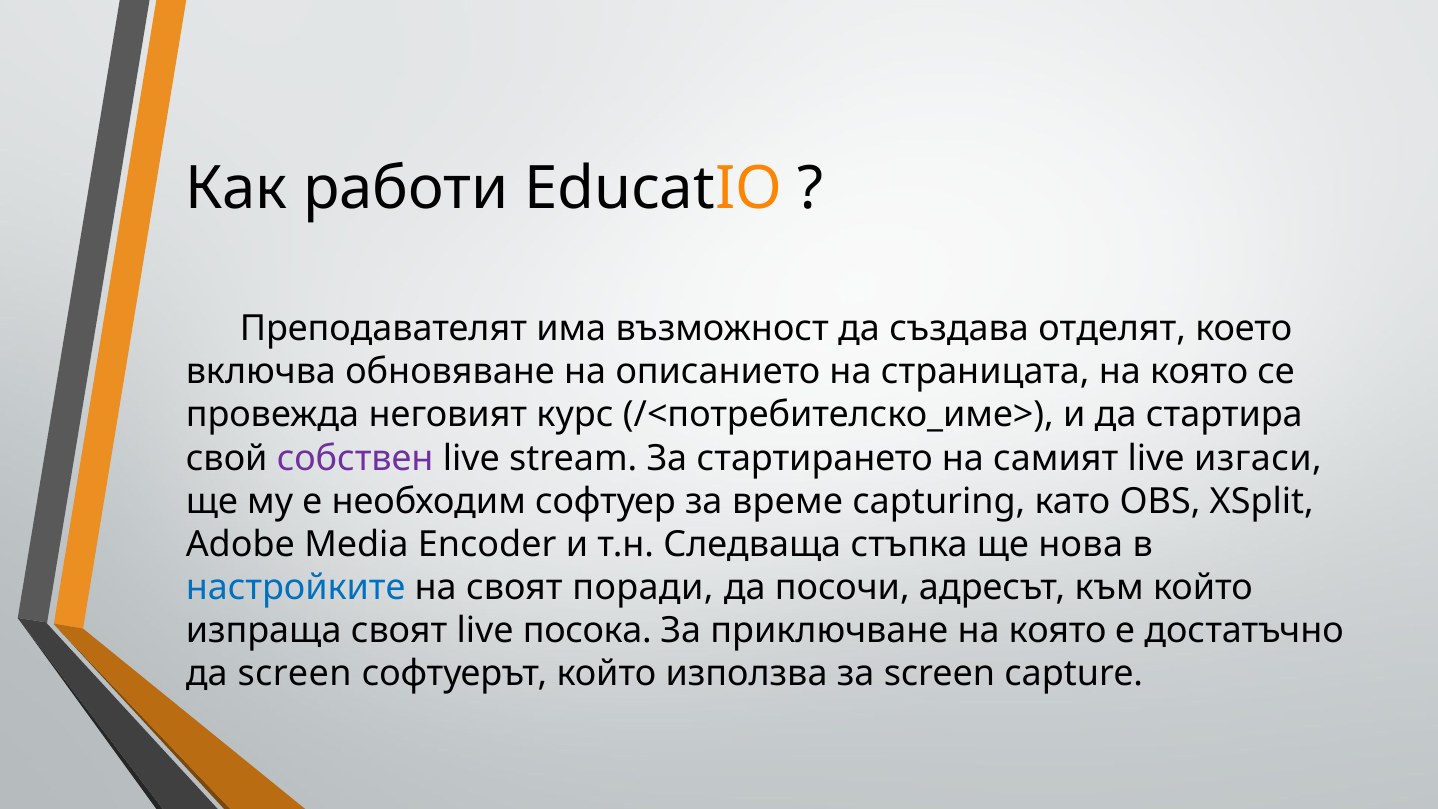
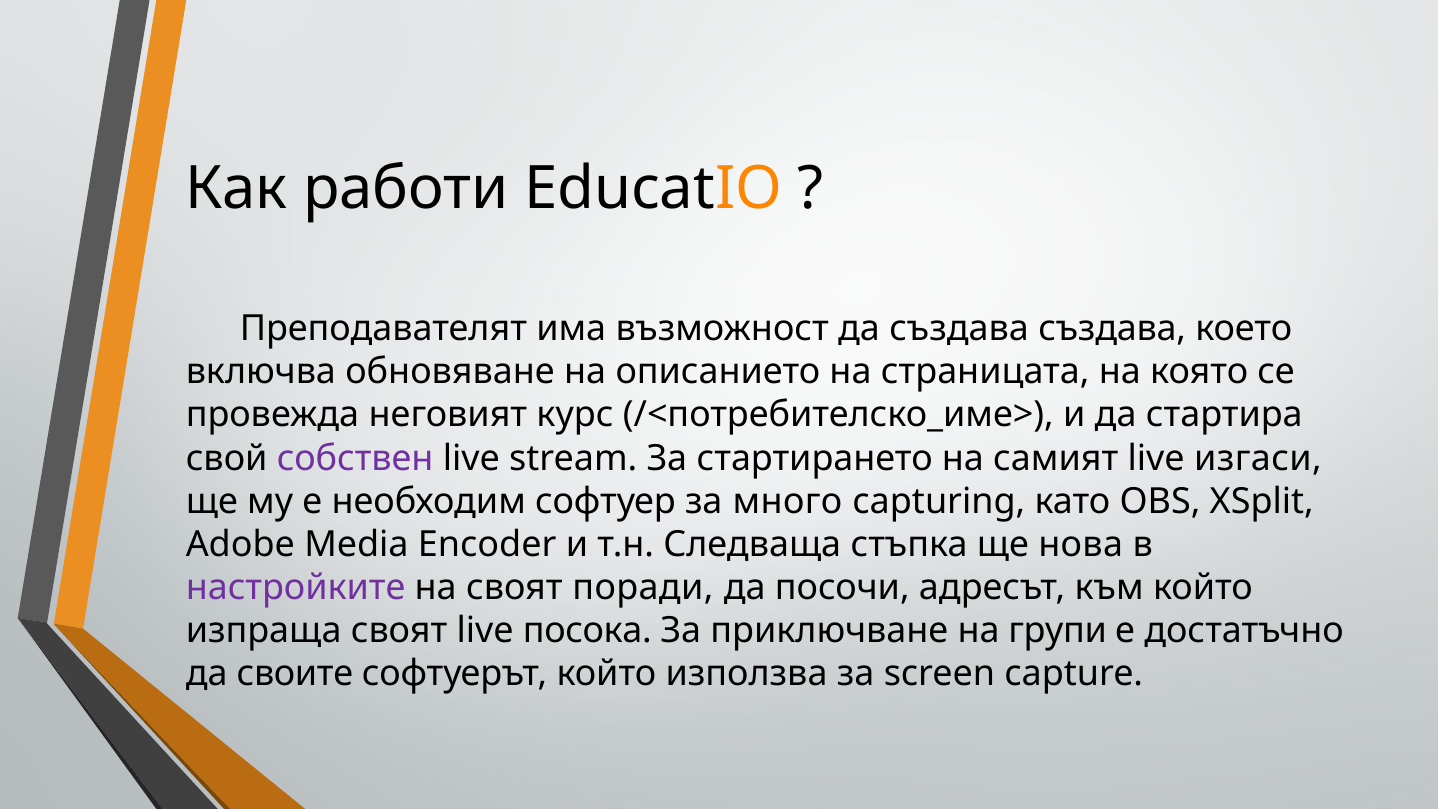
създава отделят: отделят -> създава (1112, 329)
време: време -> много (787, 501)
настройките colour: blue -> purple (296, 588)
приключване на която: която -> групи (1058, 631)
да screen: screen -> своите (295, 674)
